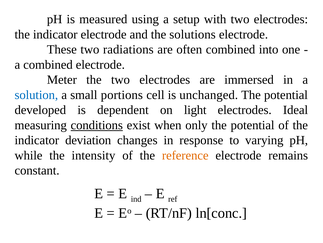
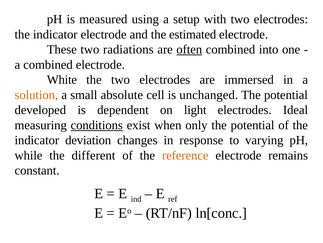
solutions: solutions -> estimated (193, 34)
often underline: none -> present (189, 49)
Meter: Meter -> White (62, 80)
solution colour: blue -> orange (36, 95)
portions: portions -> absolute (122, 95)
intensity: intensity -> different (93, 155)
